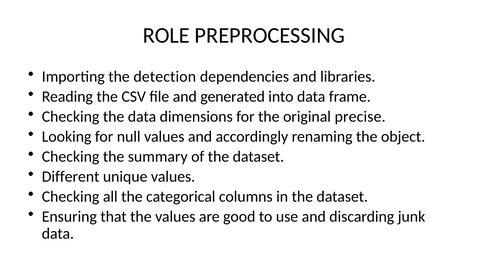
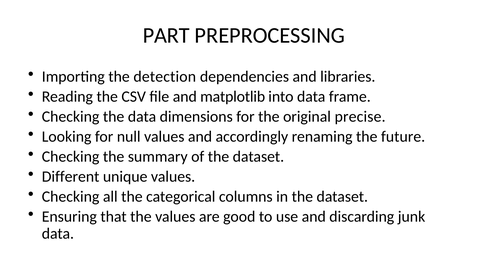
ROLE: ROLE -> PART (166, 35)
generated: generated -> matplotlib (233, 96)
object: object -> future (403, 136)
